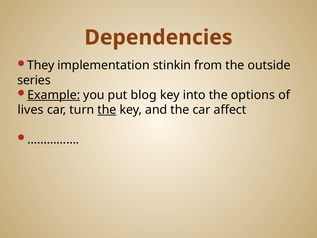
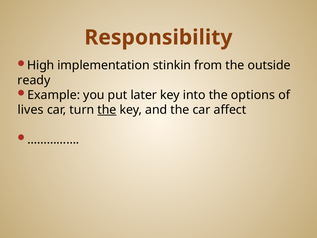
Dependencies: Dependencies -> Responsibility (158, 37)
They: They -> High (41, 65)
series: series -> ready (34, 80)
Example underline: present -> none (54, 95)
blog: blog -> later (144, 95)
